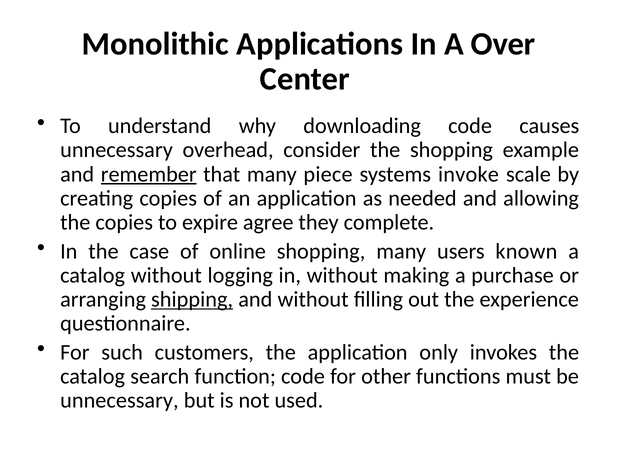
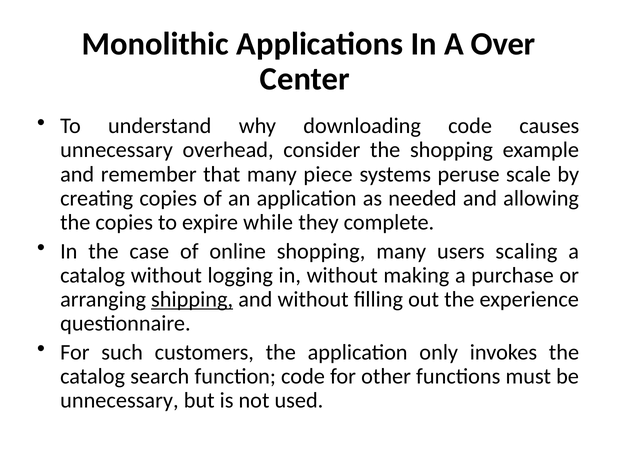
remember underline: present -> none (149, 174)
invoke: invoke -> peruse (469, 174)
agree: agree -> while (268, 222)
known: known -> scaling (526, 251)
